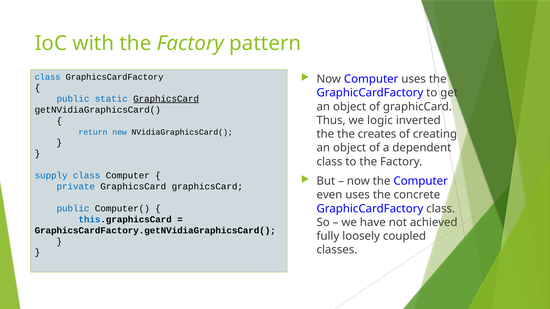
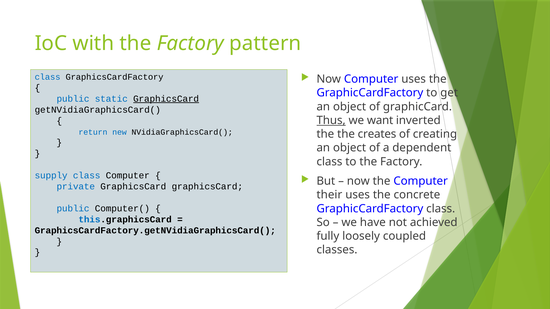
Thus underline: none -> present (331, 121)
logic: logic -> want (380, 121)
even: even -> their (329, 195)
